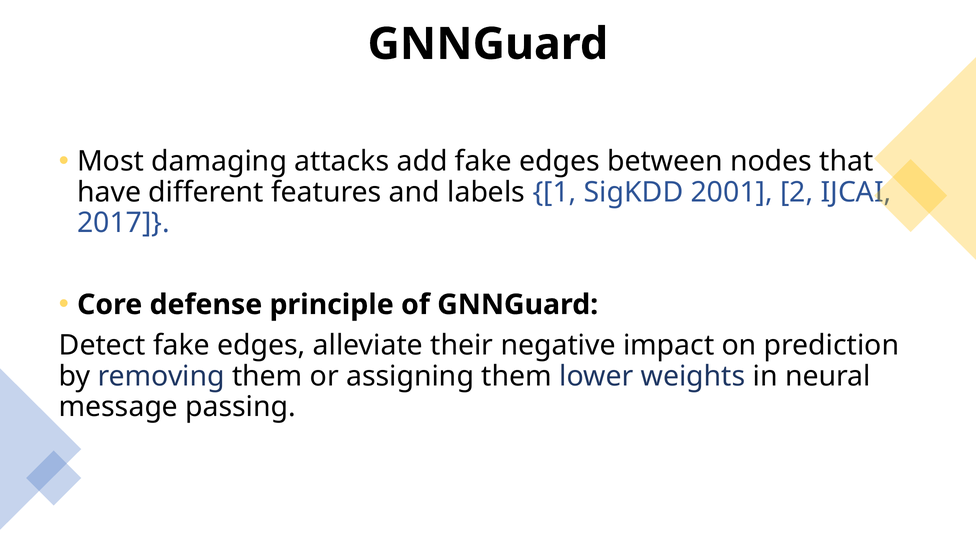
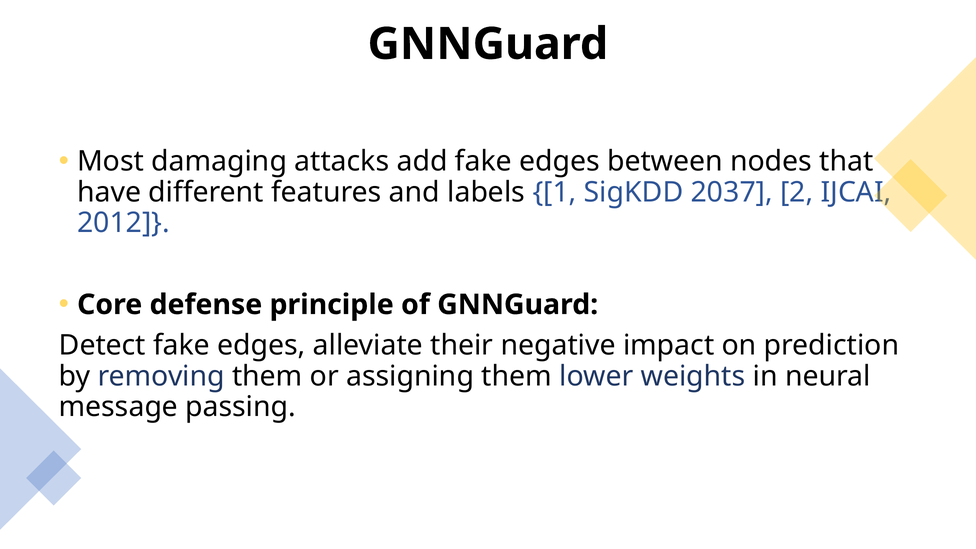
2001: 2001 -> 2037 (732, 192)
2017: 2017 -> 2012 (124, 223)
